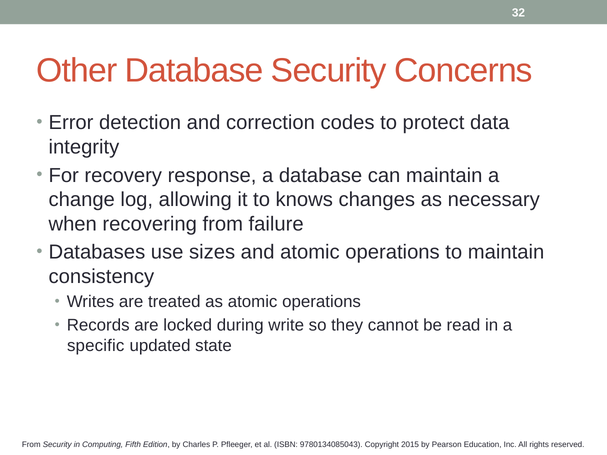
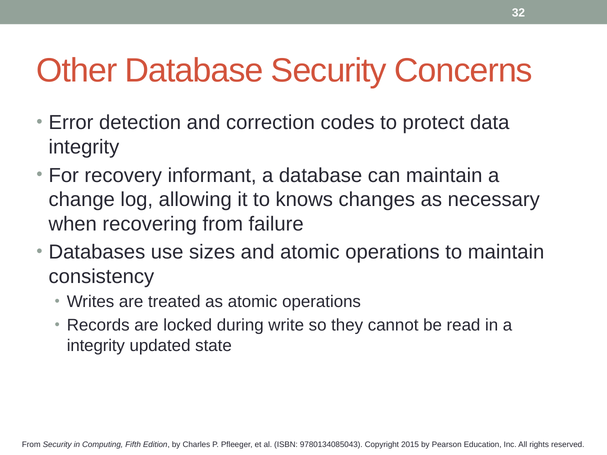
response: response -> informant (212, 175)
specific: specific -> integrity (96, 346)
